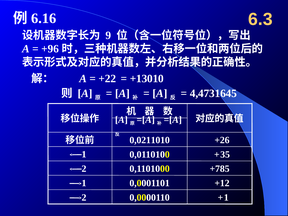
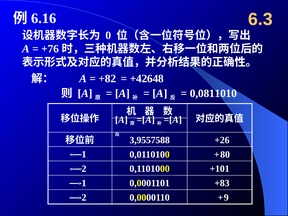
9: 9 -> 0 (108, 35)
+96: +96 -> +76 (50, 49)
+13010: +13010 -> +42648 (147, 79)
+22: +22 -> +82 (107, 79)
4,4731645: 4,4731645 -> 0,0811010 (213, 93)
0,0211010: 0,0211010 -> 3,9557588 (150, 140)
35: 35 -> 80 (225, 154)
+785: +785 -> +101 (220, 169)
+12: +12 -> +83 (222, 183)
1: 1 -> 9 (226, 197)
